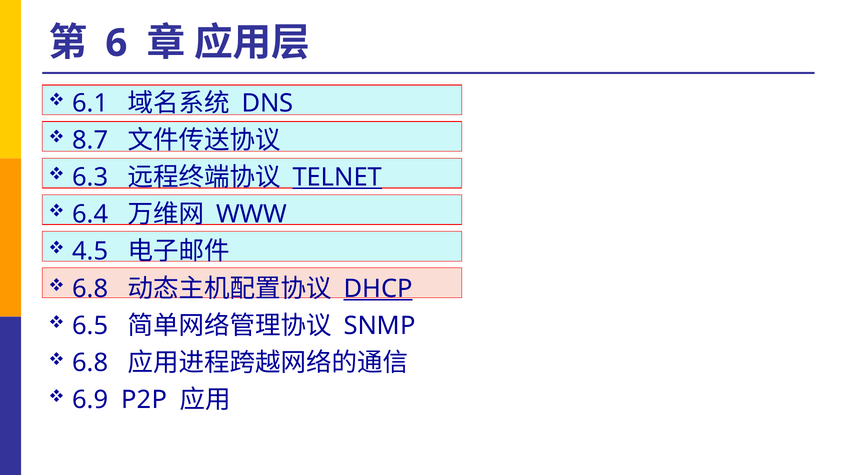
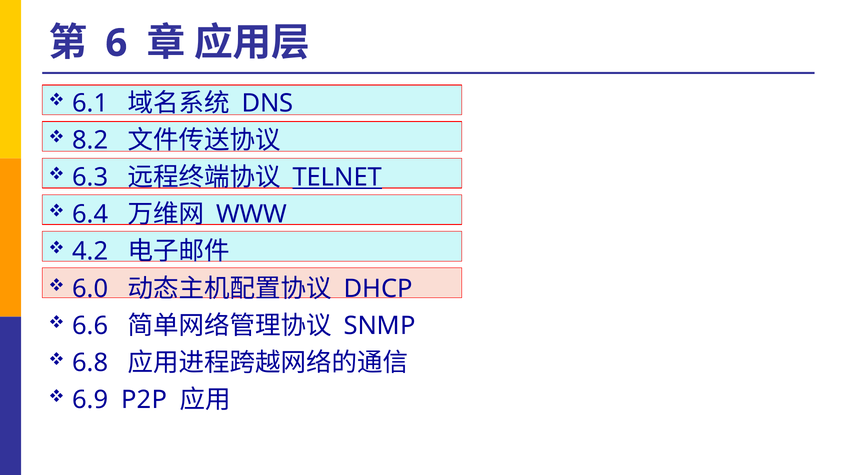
8.7: 8.7 -> 8.2 (90, 140)
4.5: 4.5 -> 4.2 (90, 251)
6.8: 6.8 -> 6.0 (90, 288)
DHCP underline: present -> none (378, 288)
6.5: 6.5 -> 6.6 (90, 326)
